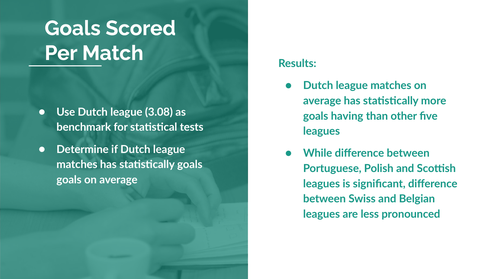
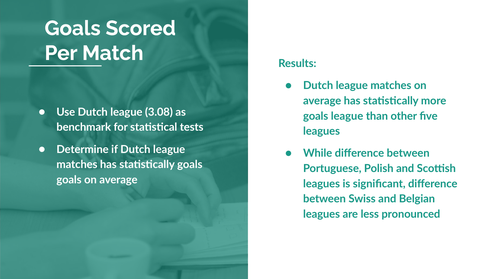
goals having: having -> league (347, 116)
